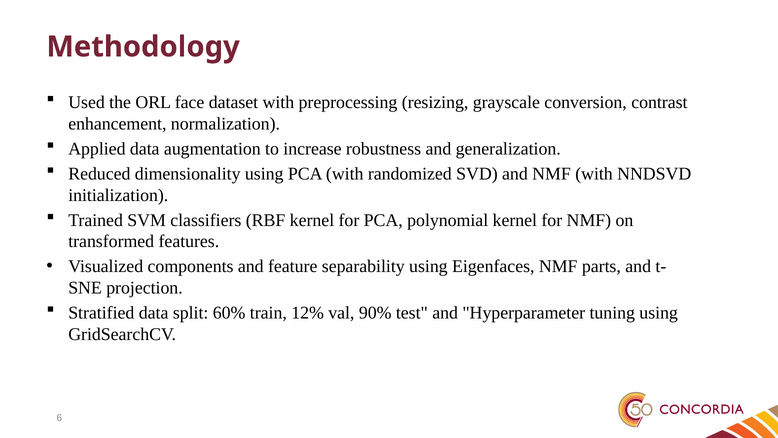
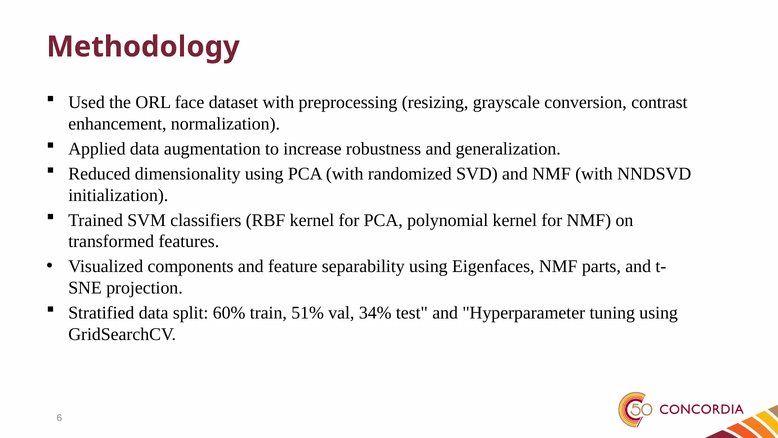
12%: 12% -> 51% (308, 313)
90%: 90% -> 34% (375, 313)
